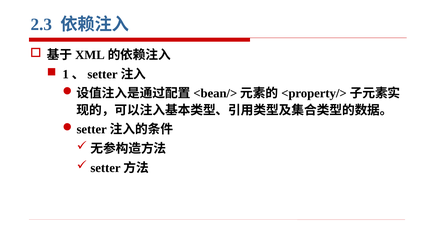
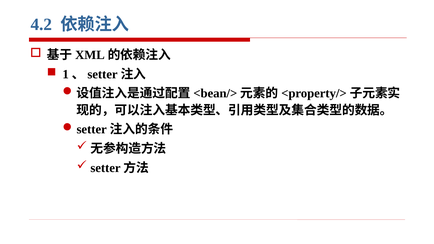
2.3: 2.3 -> 4.2 (41, 25)
